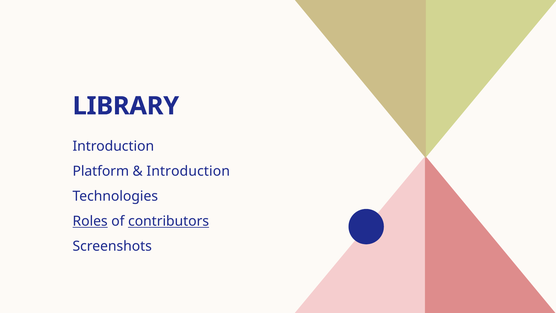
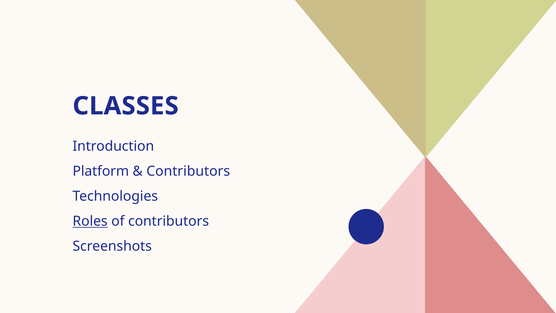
LIBRARY: LIBRARY -> CLASSES (126, 106)
Introduction: Introduction -> Contributors (188, 171)
contributors underline: present -> none (169, 221)
